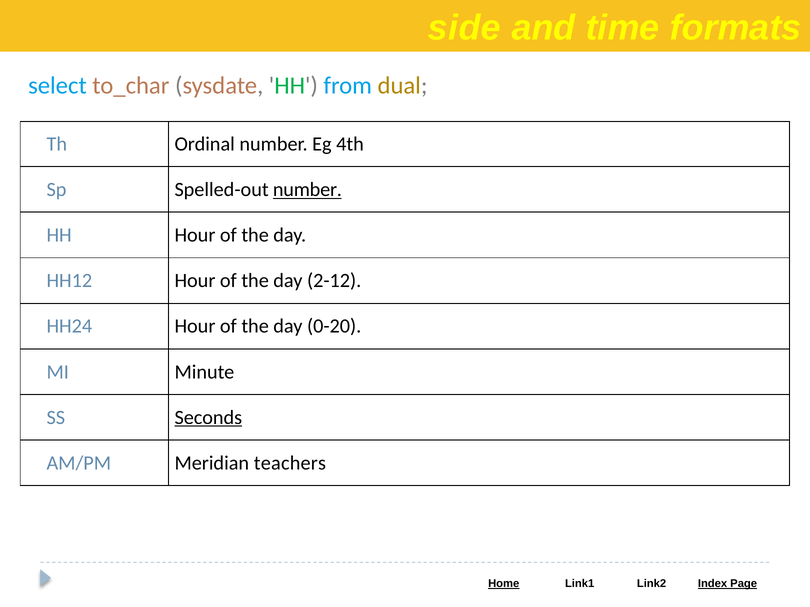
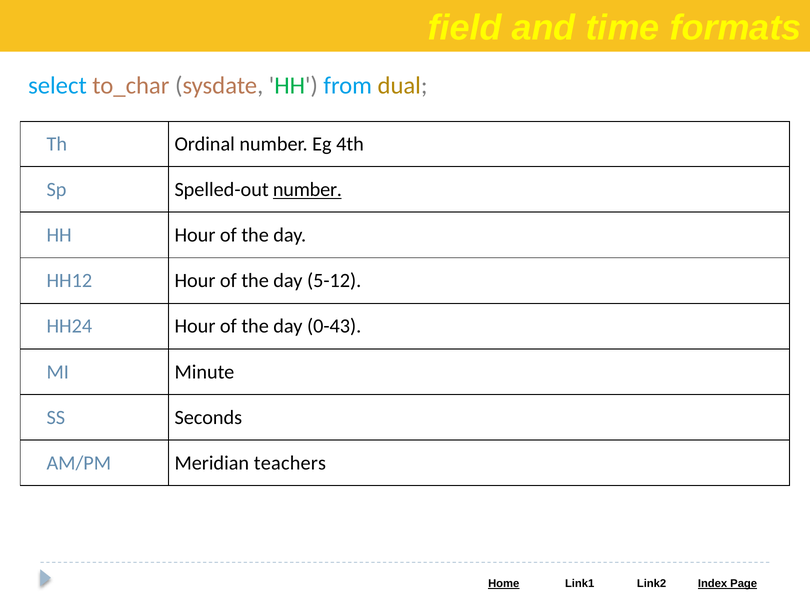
side: side -> field (465, 28)
2-12: 2-12 -> 5-12 (334, 281)
0-20: 0-20 -> 0-43 (334, 327)
Seconds underline: present -> none (208, 418)
